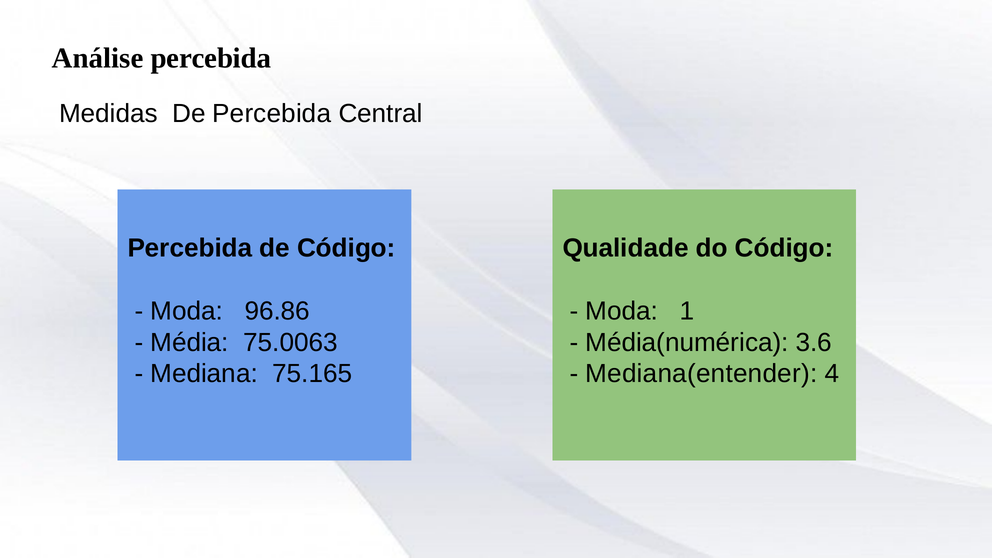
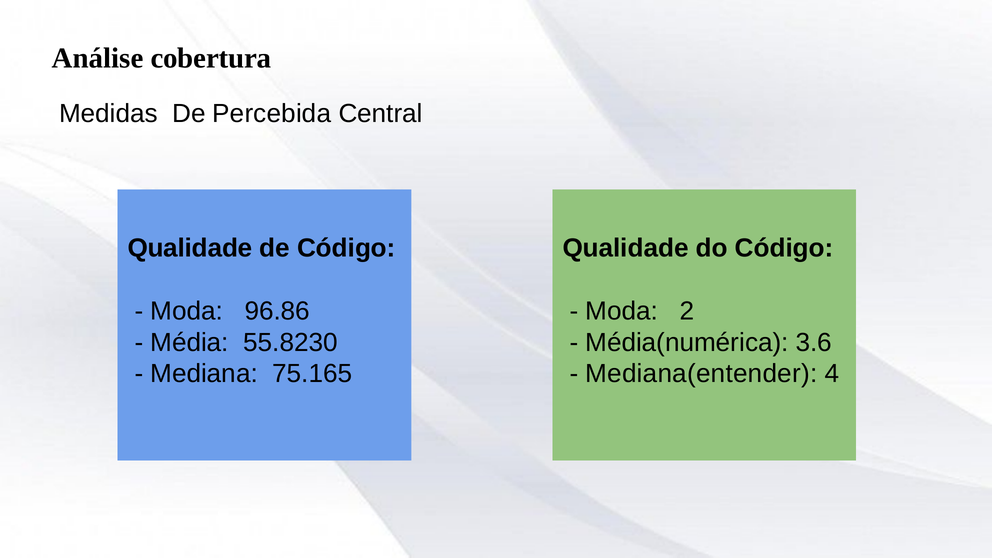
Análise percebida: percebida -> cobertura (211, 58)
Percebida: Percebida -> Qualidade (190, 248)
1: 1 -> 2 (687, 311)
75.0063: 75.0063 -> 55.8230 (290, 342)
